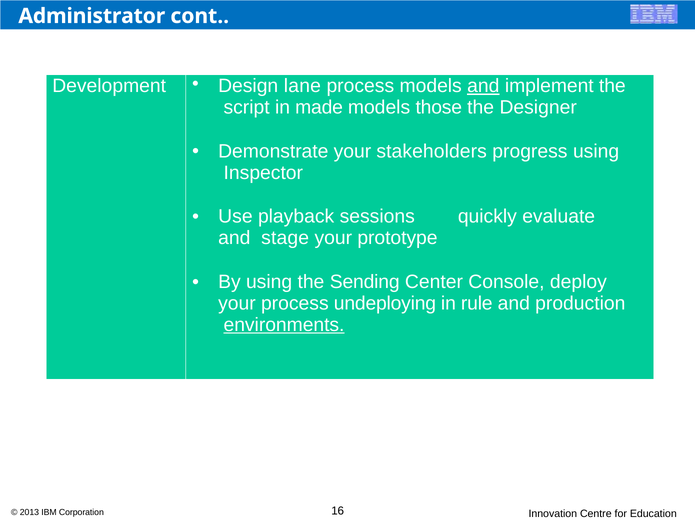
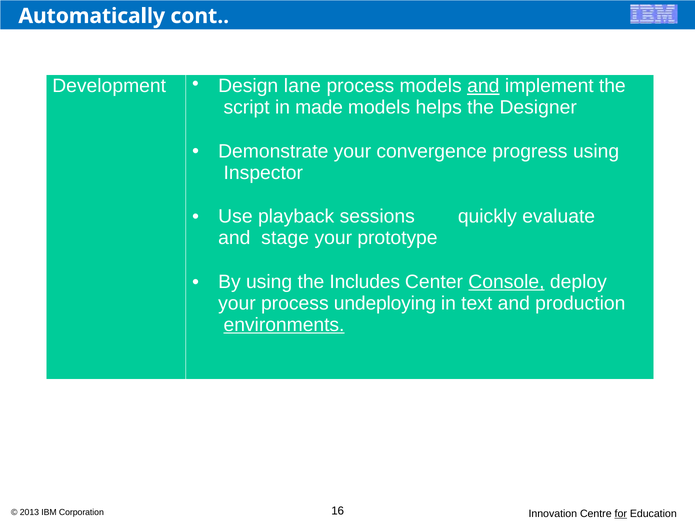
Administrator: Administrator -> Automatically (92, 16)
those: those -> helps (439, 107)
stakeholders: stakeholders -> convergence (432, 151)
Sending: Sending -> Includes (365, 282)
Console underline: none -> present (506, 282)
rule: rule -> text (477, 303)
for underline: none -> present (621, 514)
